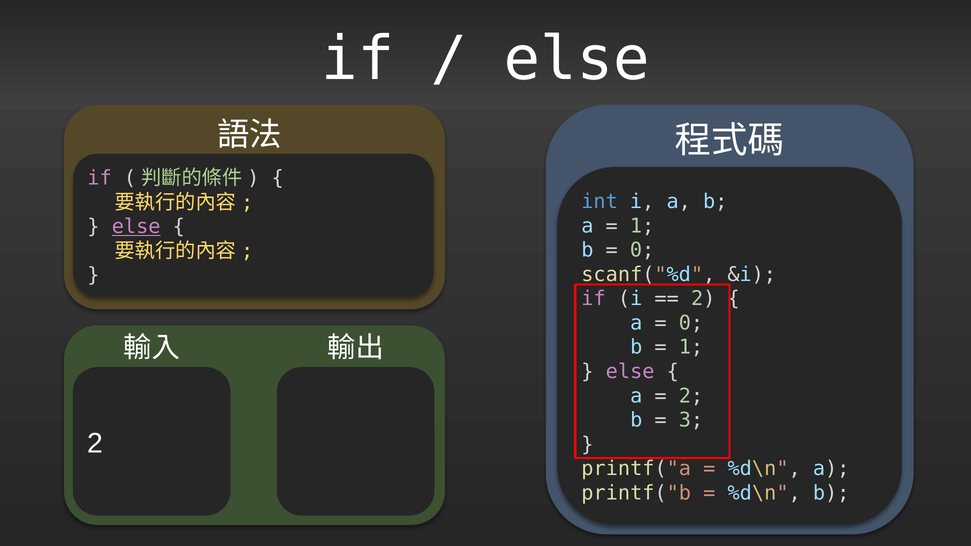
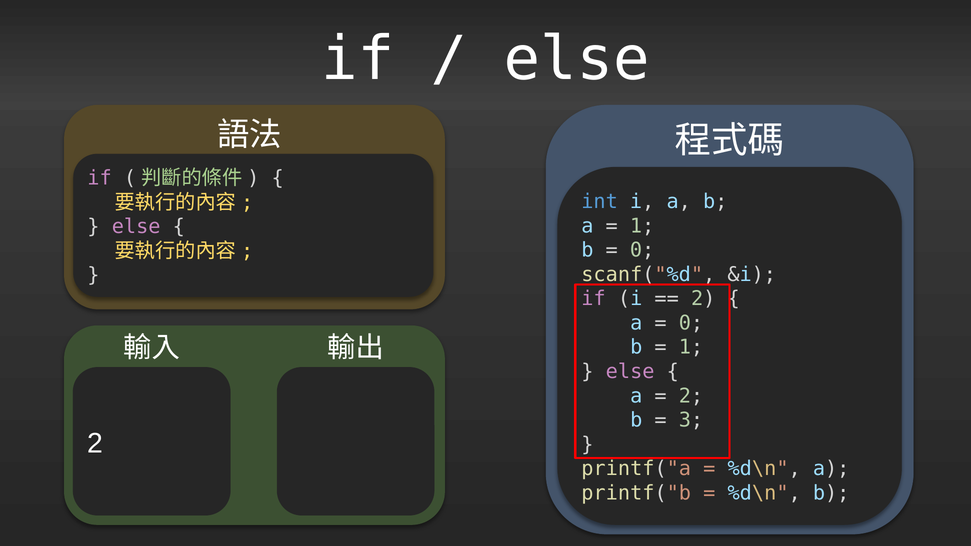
else underline: present -> none (136, 227)
